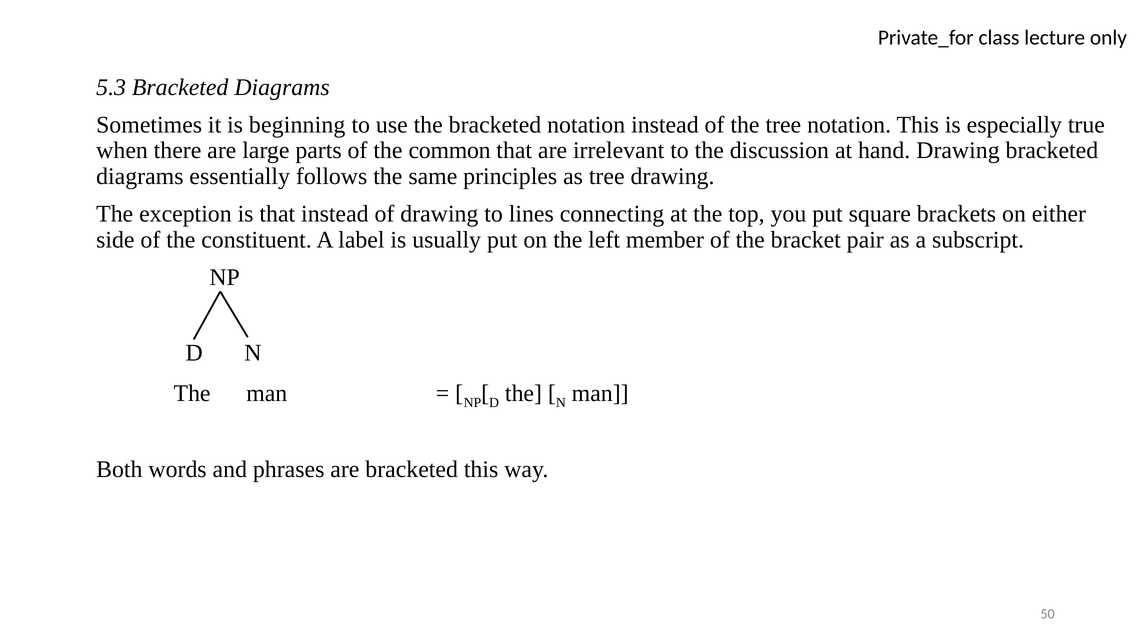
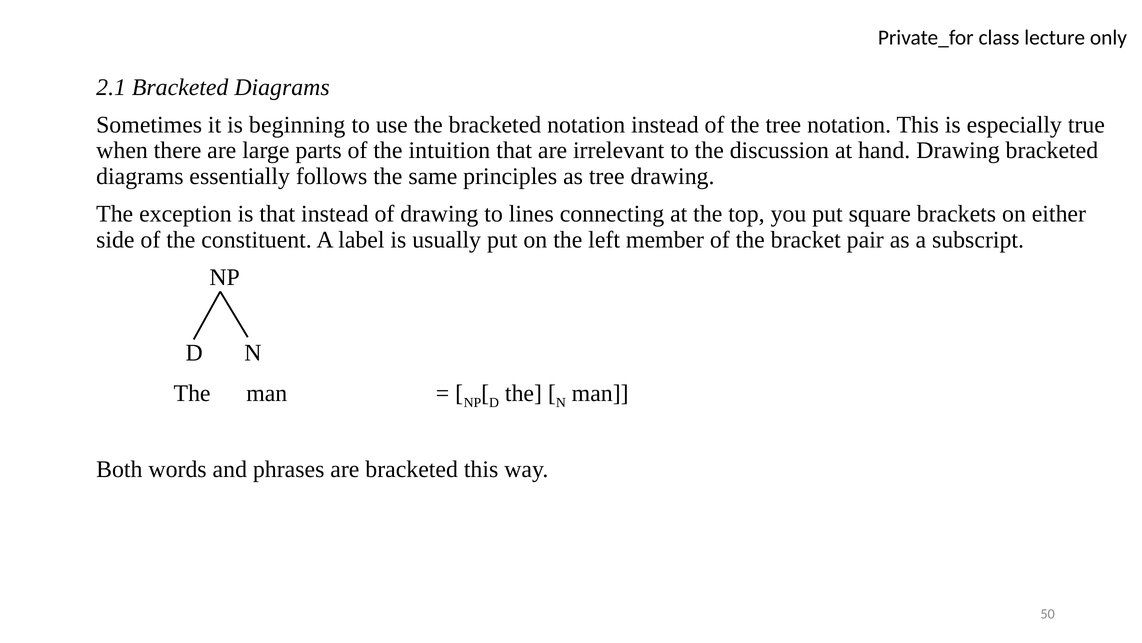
5.3: 5.3 -> 2.1 (111, 87)
common: common -> intuition (449, 150)
